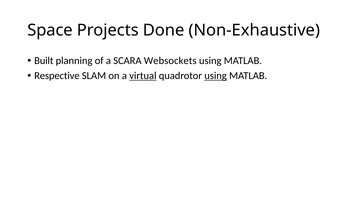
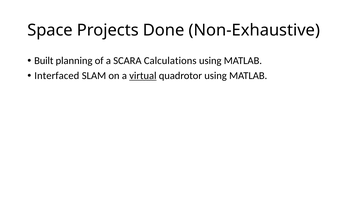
Websockets: Websockets -> Calculations (170, 61)
Respective: Respective -> Interfaced (57, 76)
using underline: present -> none (216, 76)
